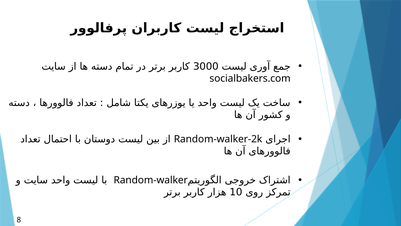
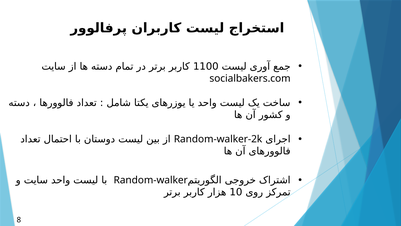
3000: 3000 -> 1100 (206, 66)
